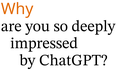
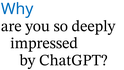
Why colour: orange -> blue (17, 9)
